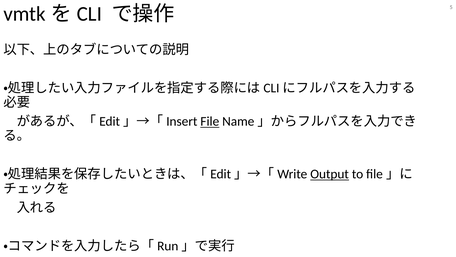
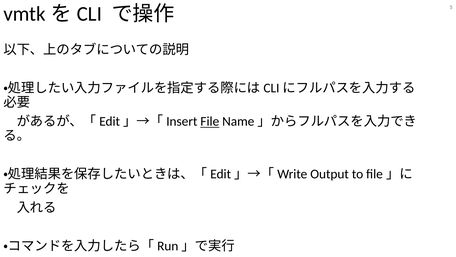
Output underline: present -> none (330, 174)
